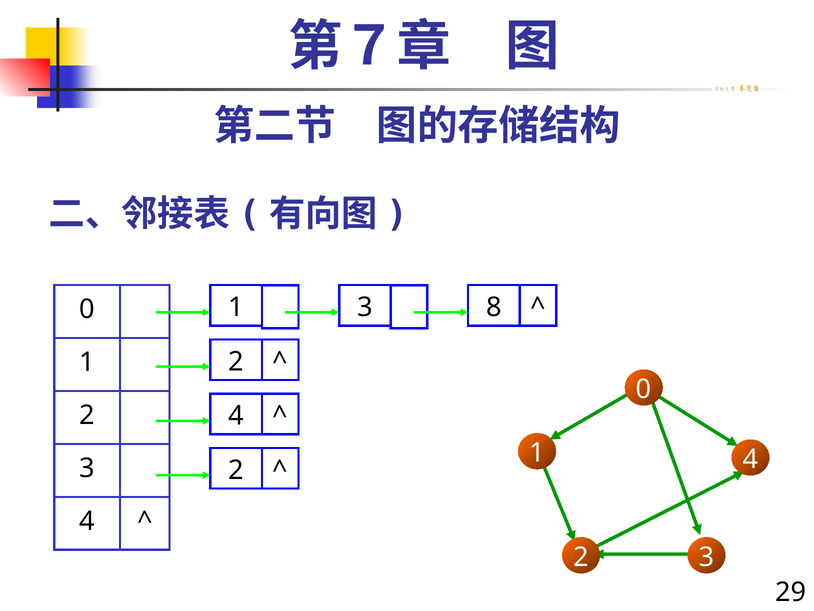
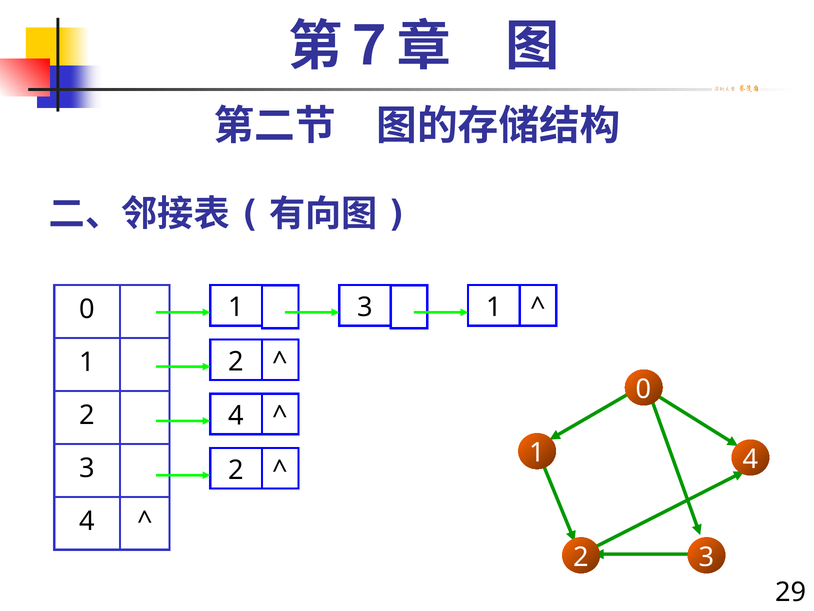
3 8: 8 -> 1 (494, 307)
